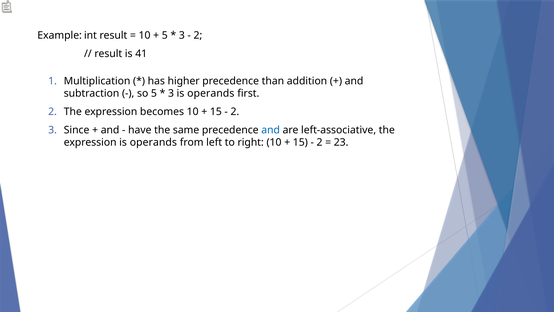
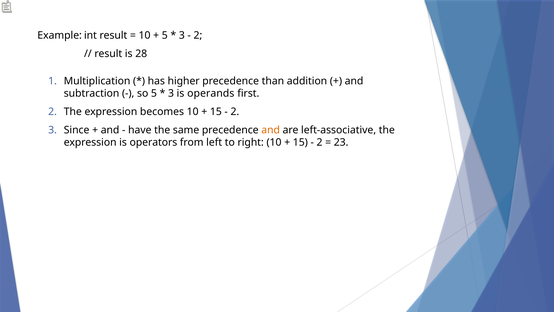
41: 41 -> 28 (141, 54)
and colour: blue -> orange (271, 130)
expression is operands: operands -> operators (153, 142)
